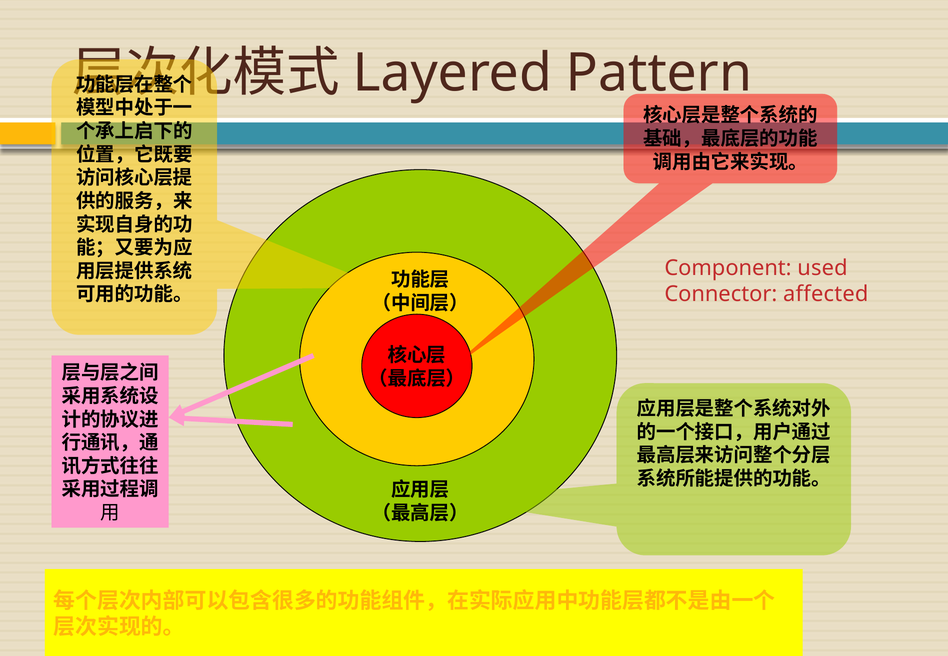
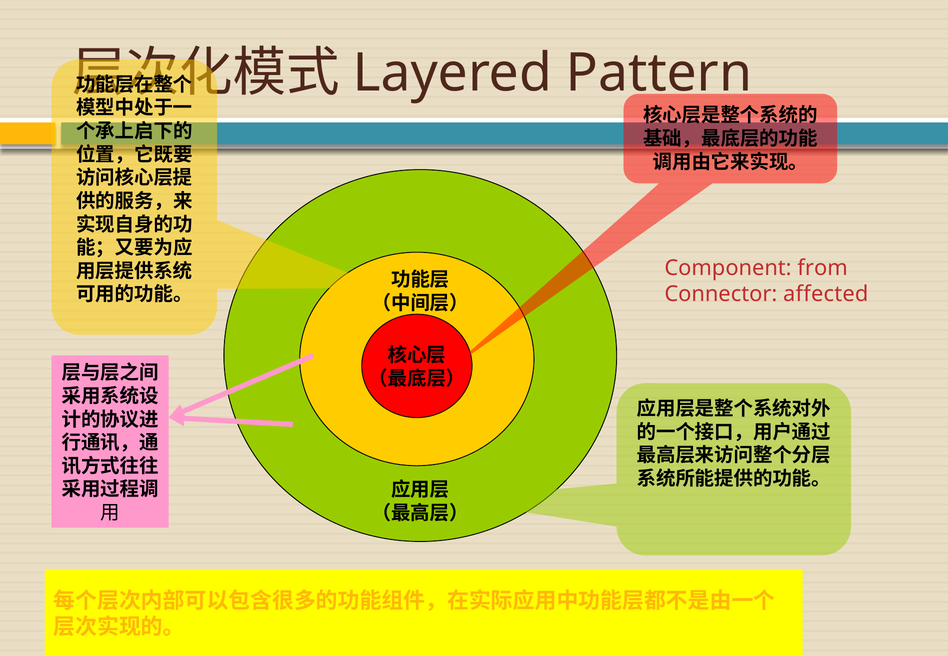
used: used -> from (823, 268)
